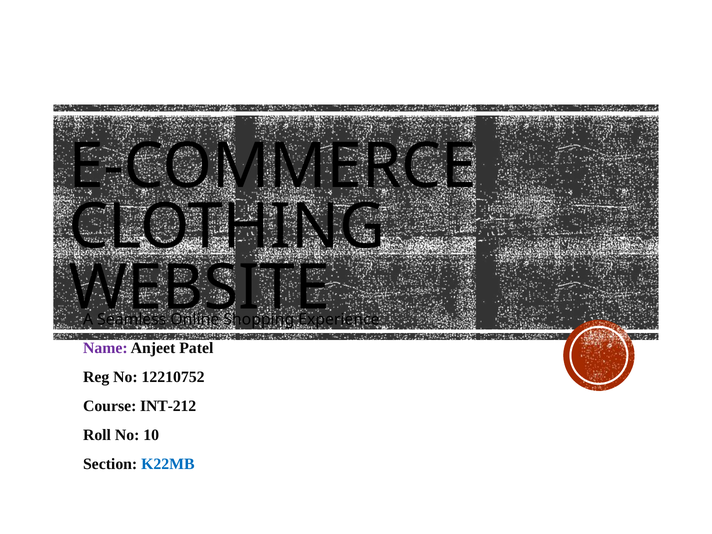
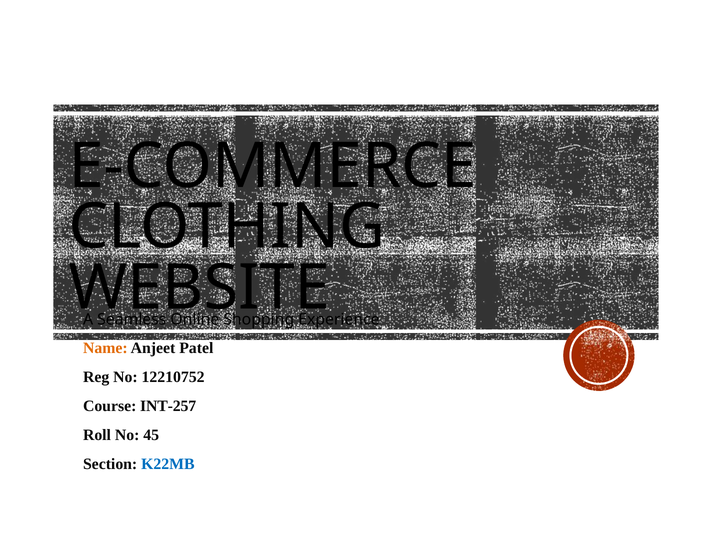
Name colour: purple -> orange (105, 348)
INT-212: INT-212 -> INT-257 (168, 406)
10: 10 -> 45 (151, 435)
